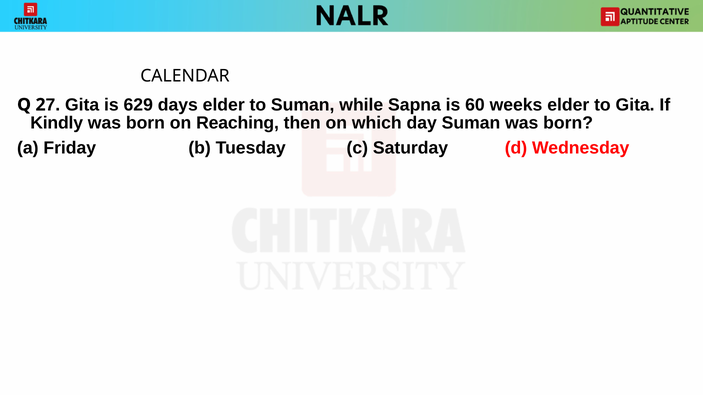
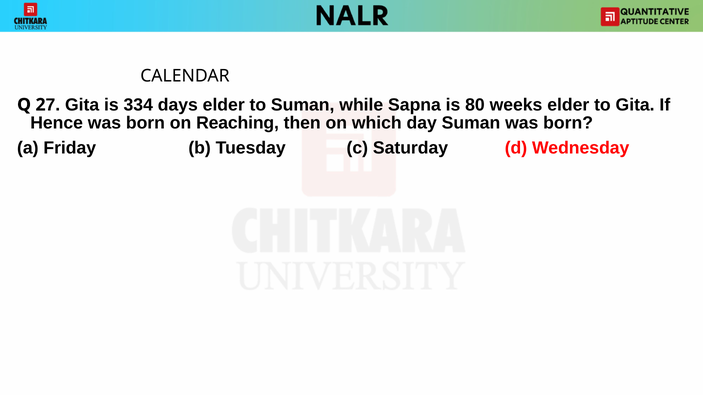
629: 629 -> 334 (138, 105)
60: 60 -> 80 (475, 105)
Kindly: Kindly -> Hence (57, 123)
